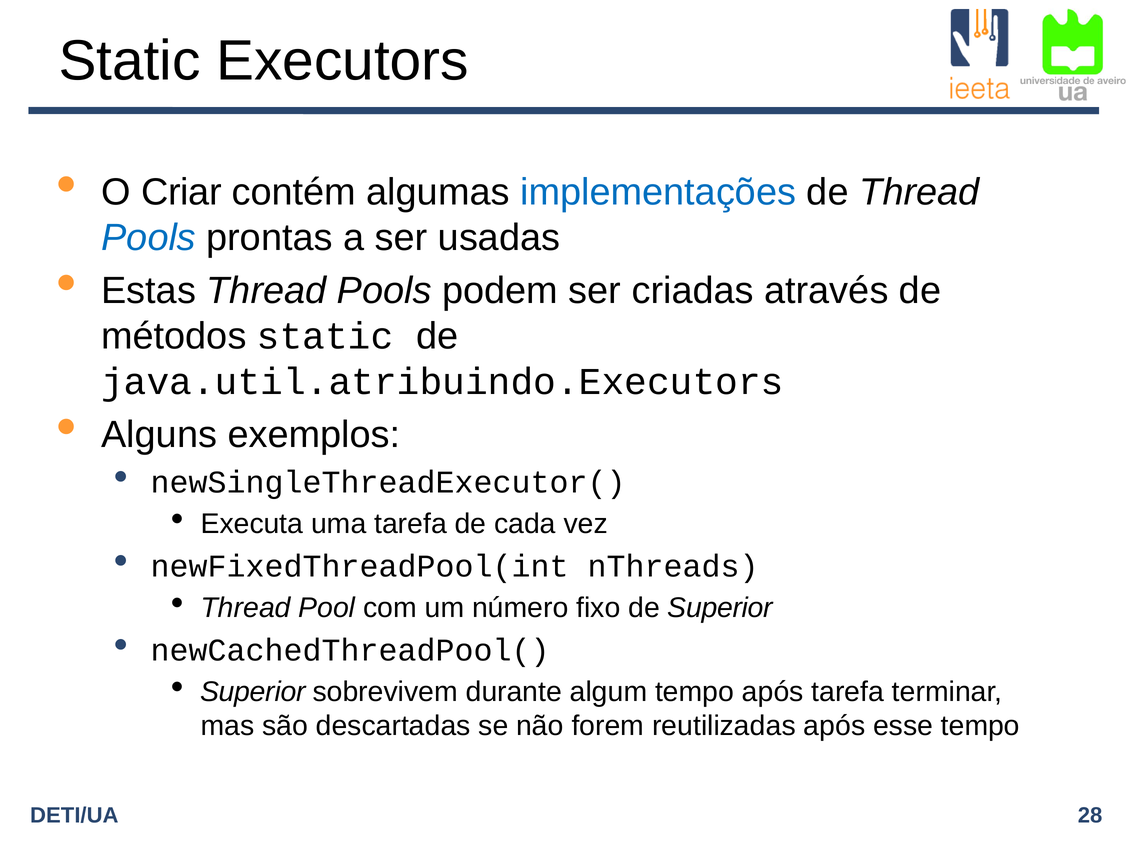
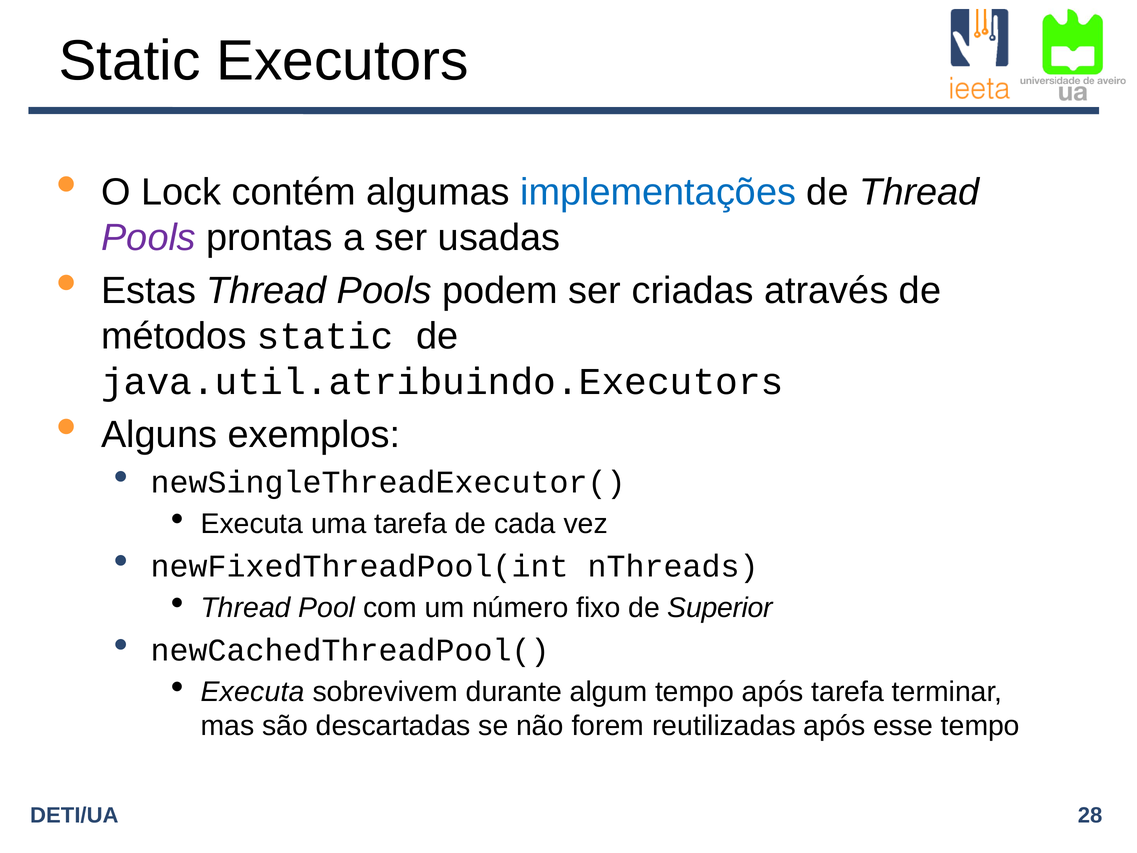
Criar: Criar -> Lock (181, 192)
Pools colour: blue -> purple (149, 238)
Superior: Superior -> Executa (253, 692)
